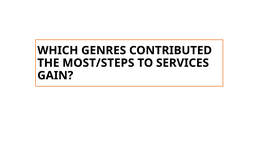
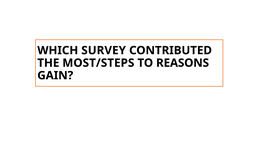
GENRES: GENRES -> SURVEY (104, 51)
SERVICES: SERVICES -> REASONS (183, 63)
